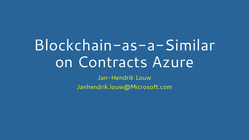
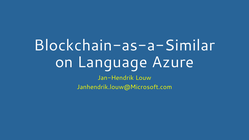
Contracts: Contracts -> Language (112, 62)
